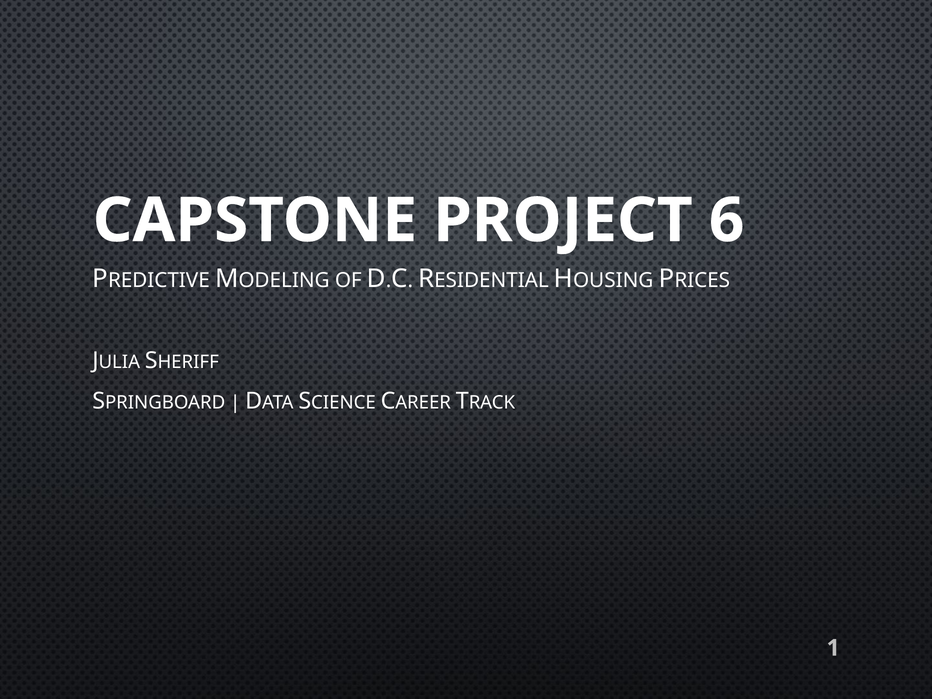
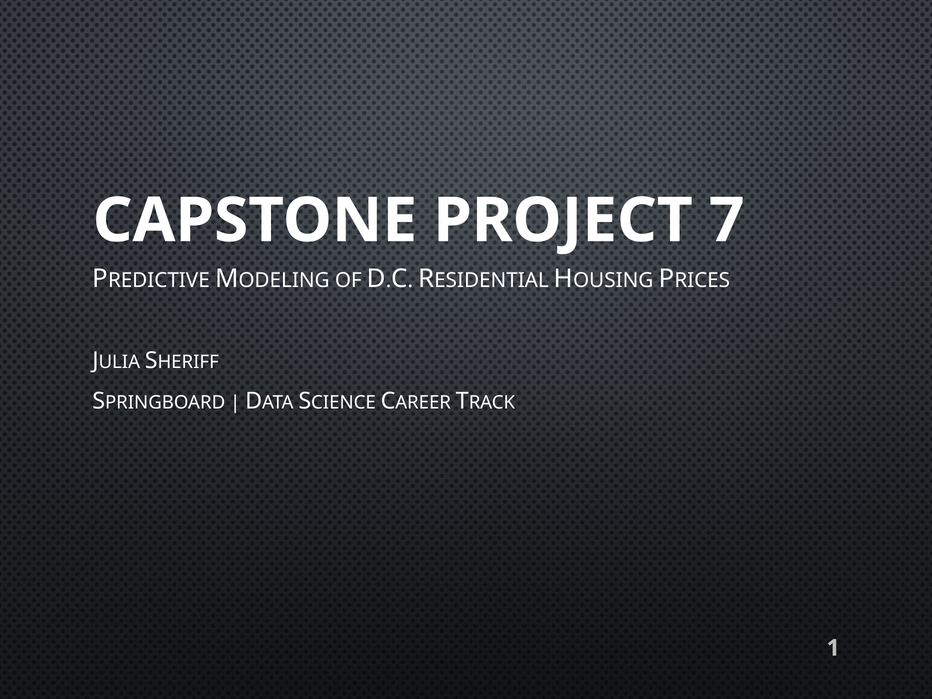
6: 6 -> 7 (727, 221)
